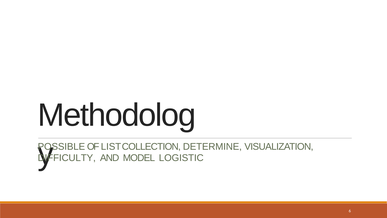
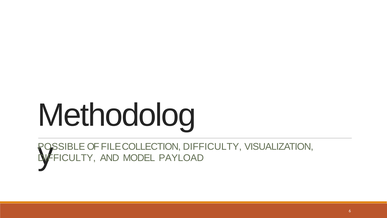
LIST: LIST -> FILE (111, 147)
COLLECTION DETERMINE: DETERMINE -> DIFFICULTY (212, 147)
LOGISTIC: LOGISTIC -> PAYLOAD (181, 158)
